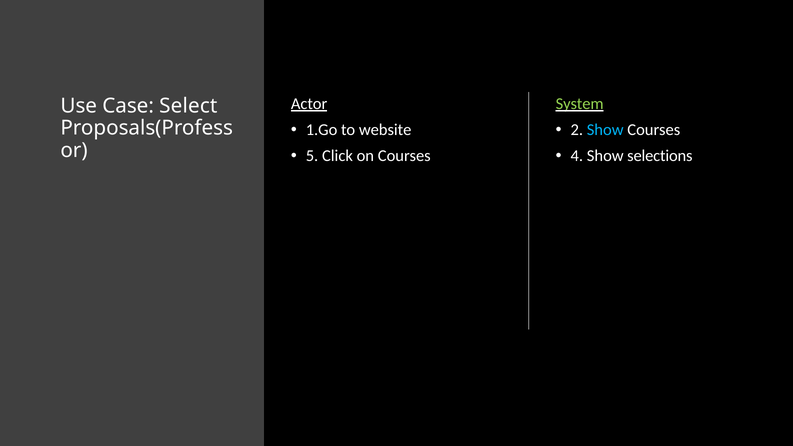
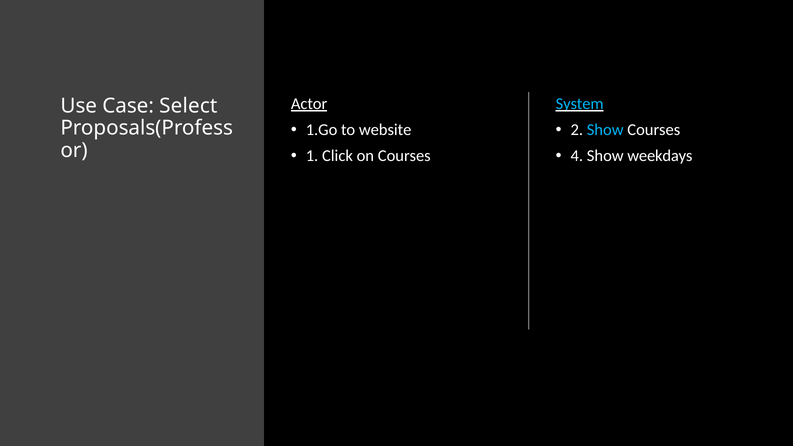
System colour: light green -> light blue (580, 104)
5: 5 -> 1 (312, 156)
selections: selections -> weekdays (660, 156)
